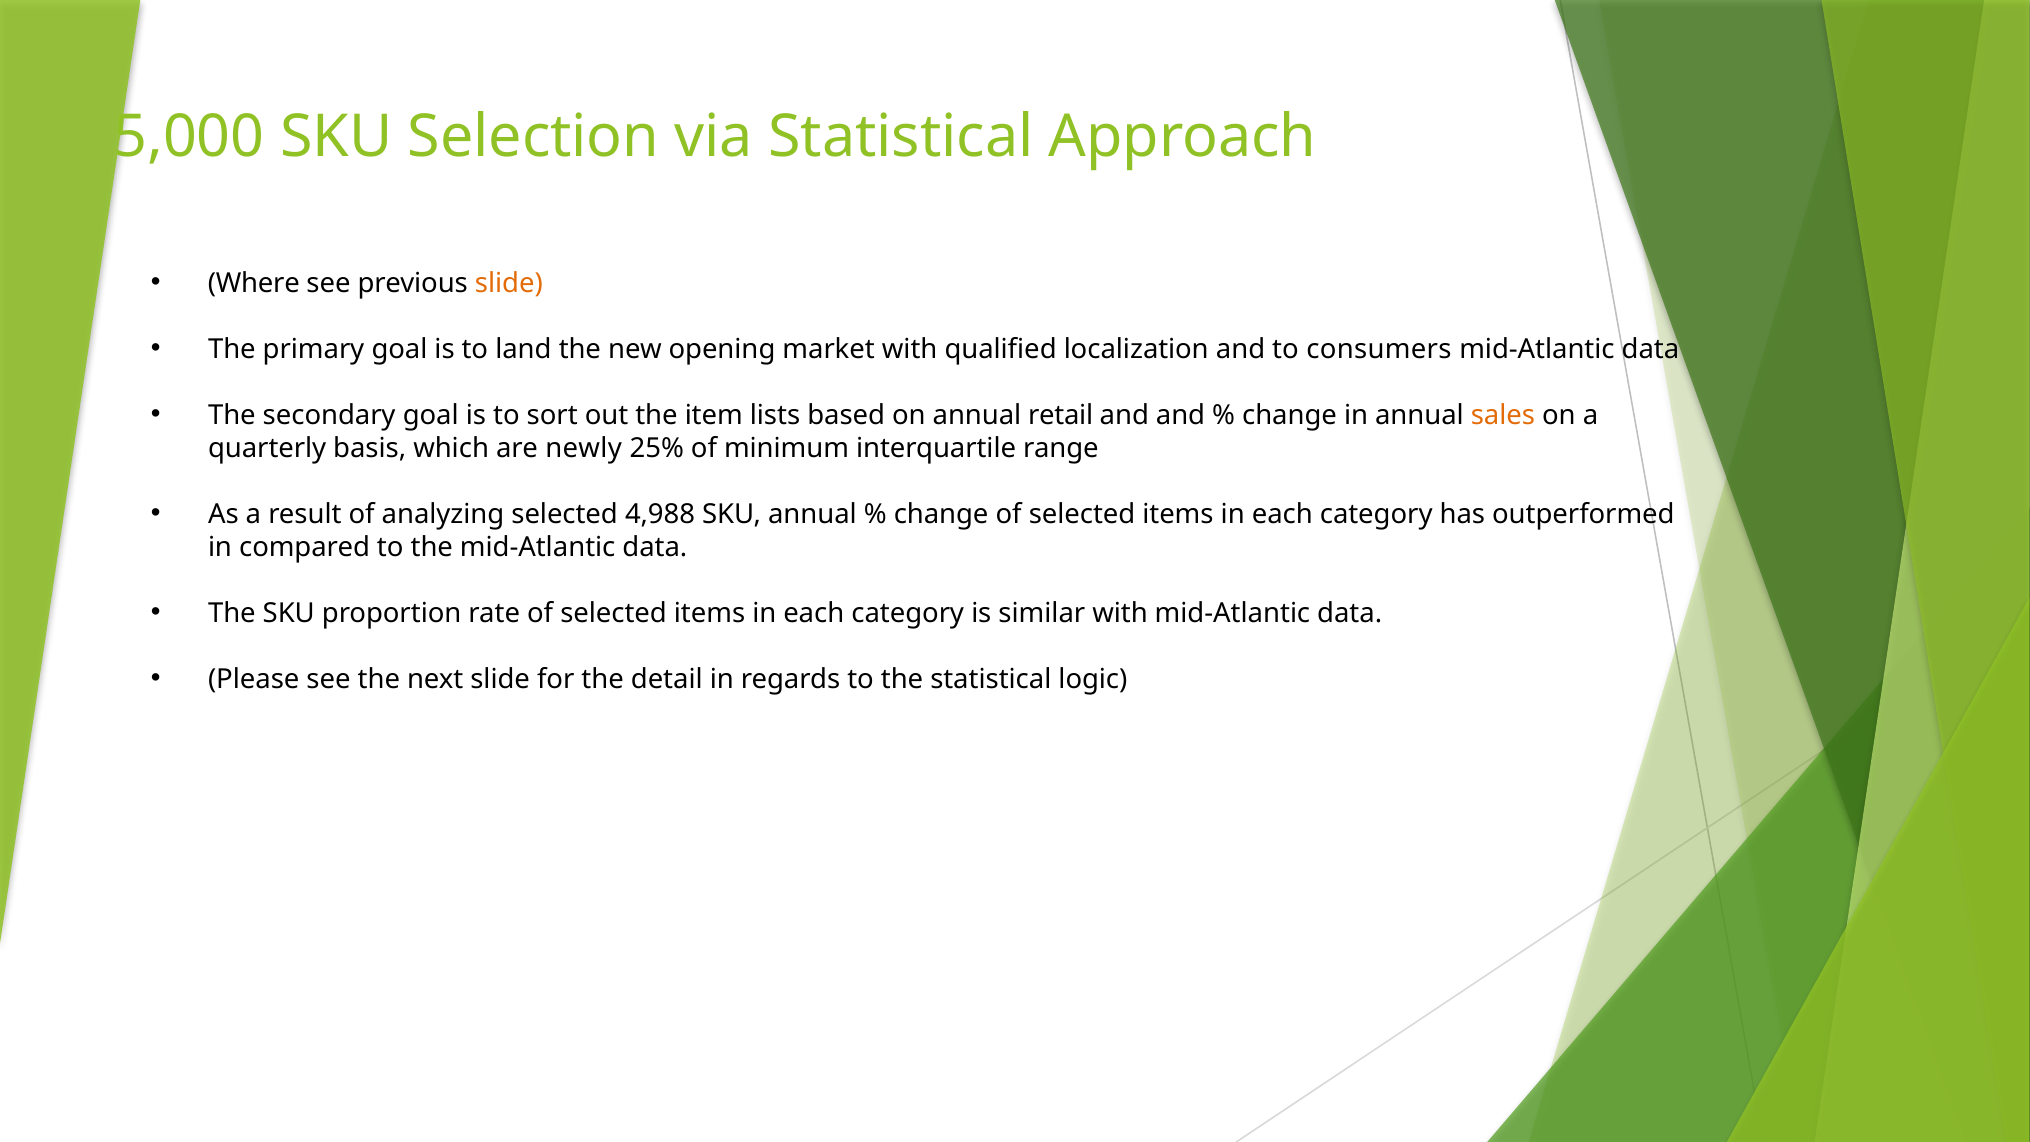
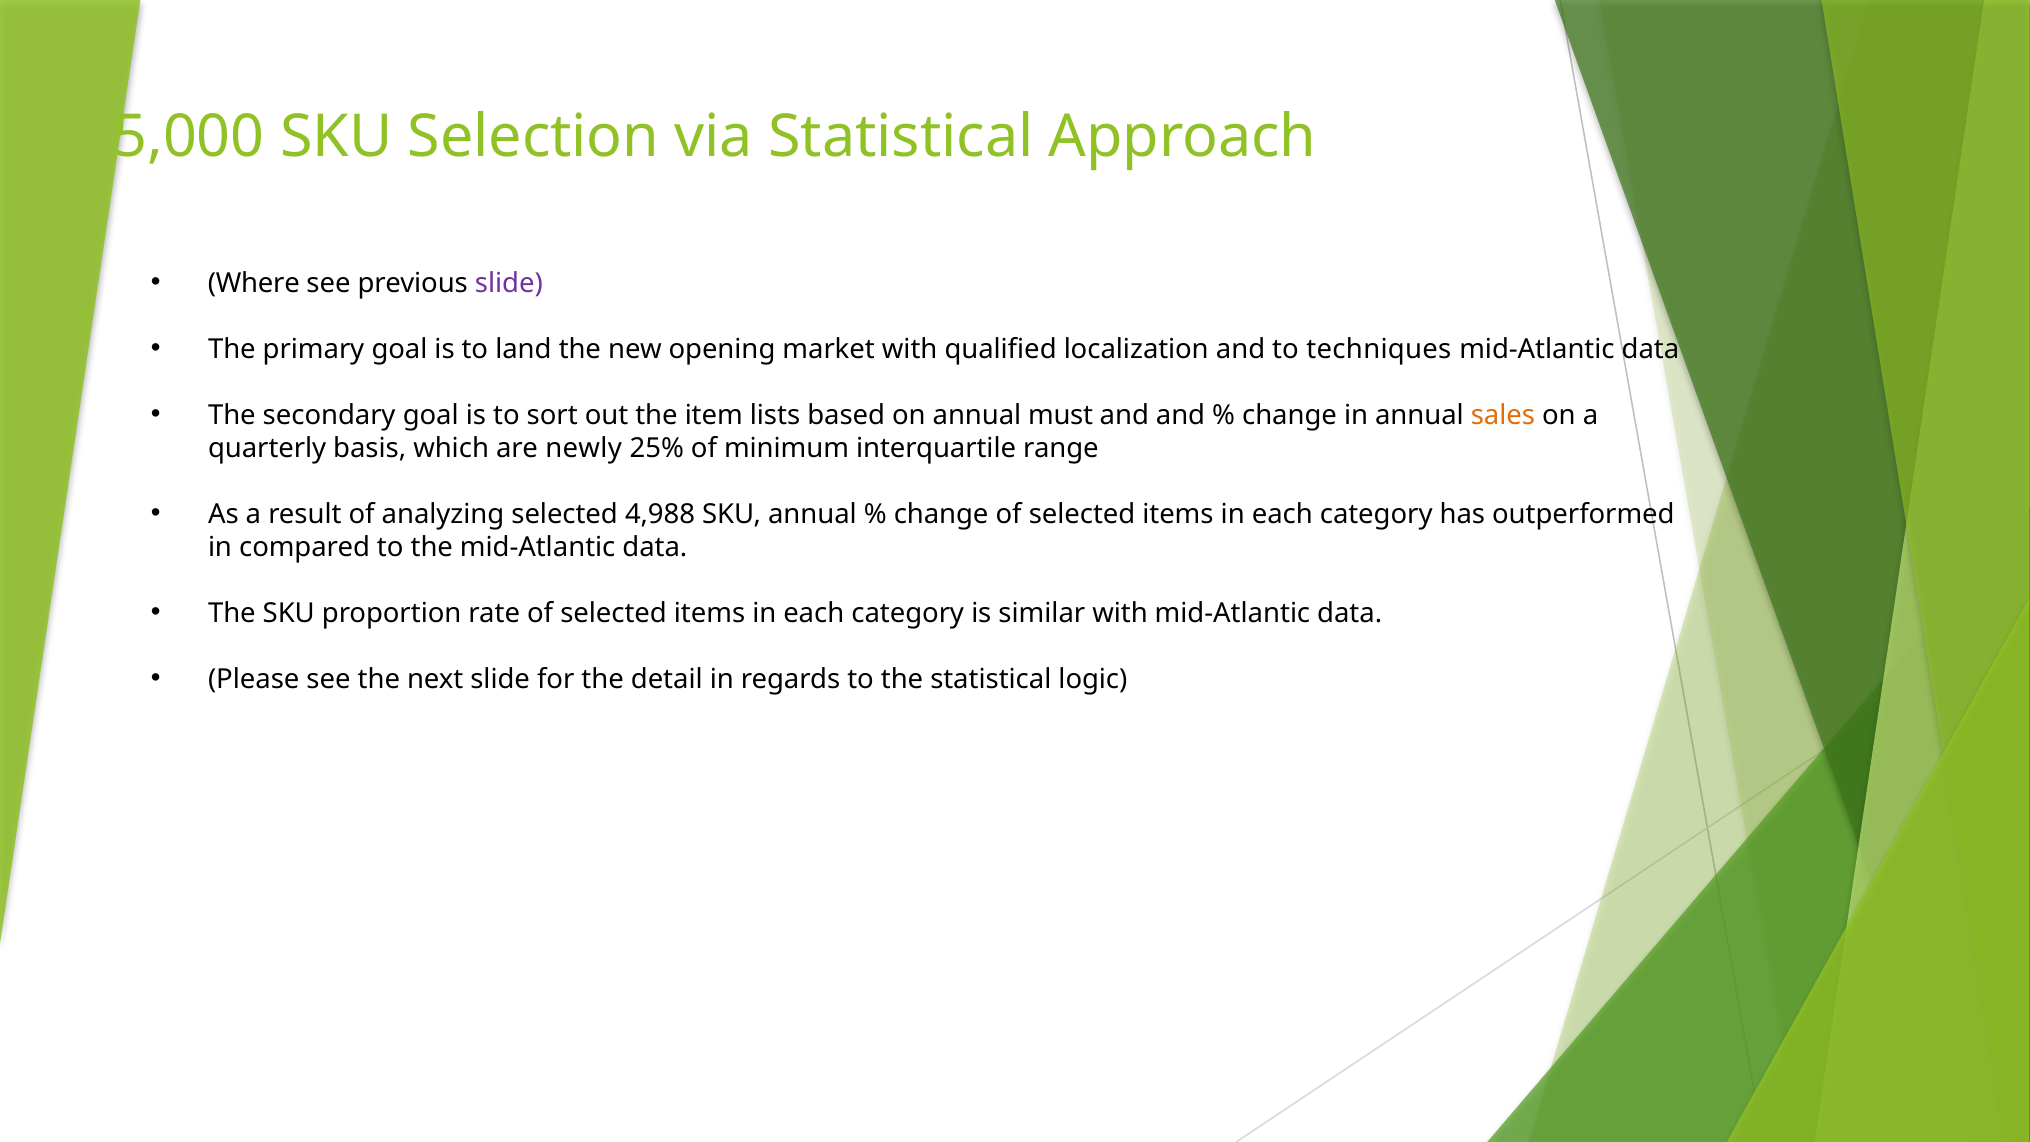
slide colour: orange -> purple (509, 283)
consumers: consumers -> techniques (1379, 349)
retail: retail -> must (1061, 415)
